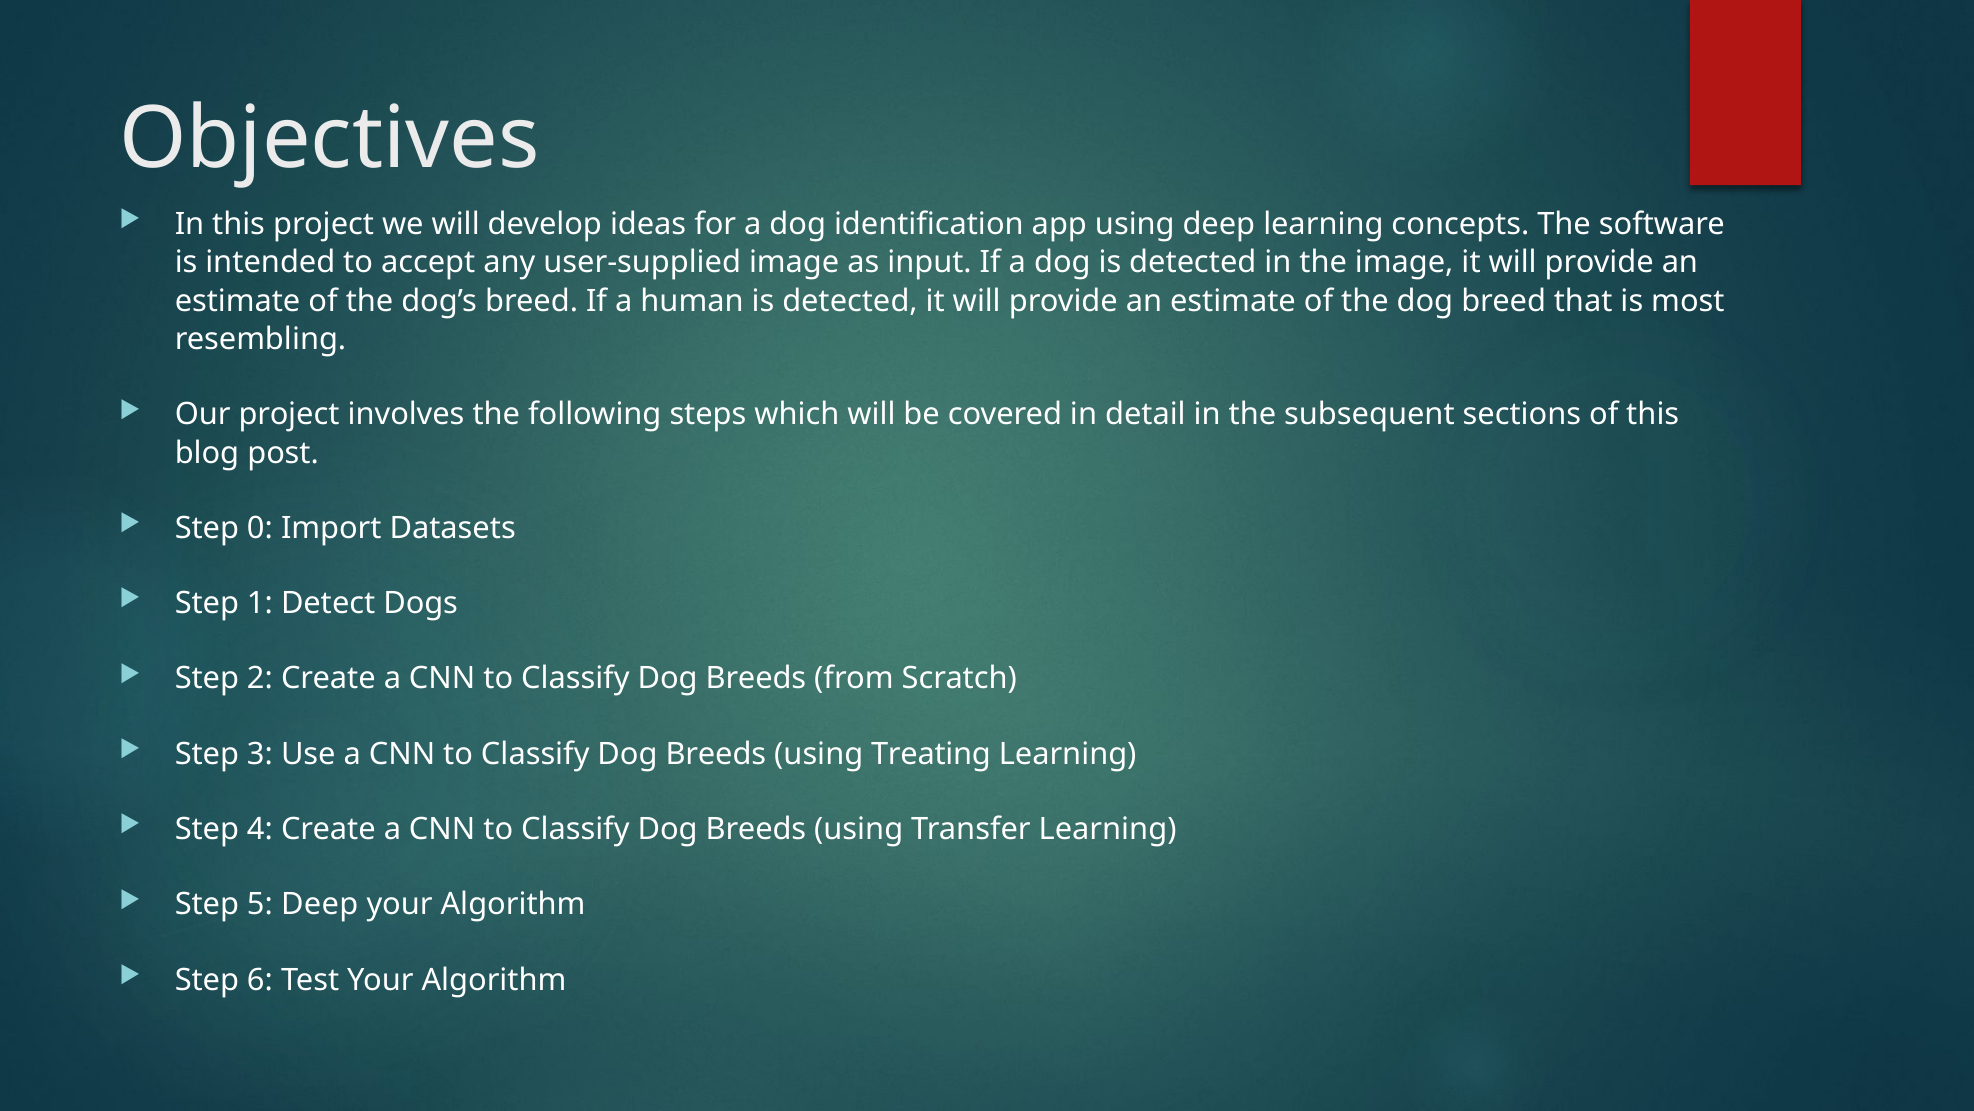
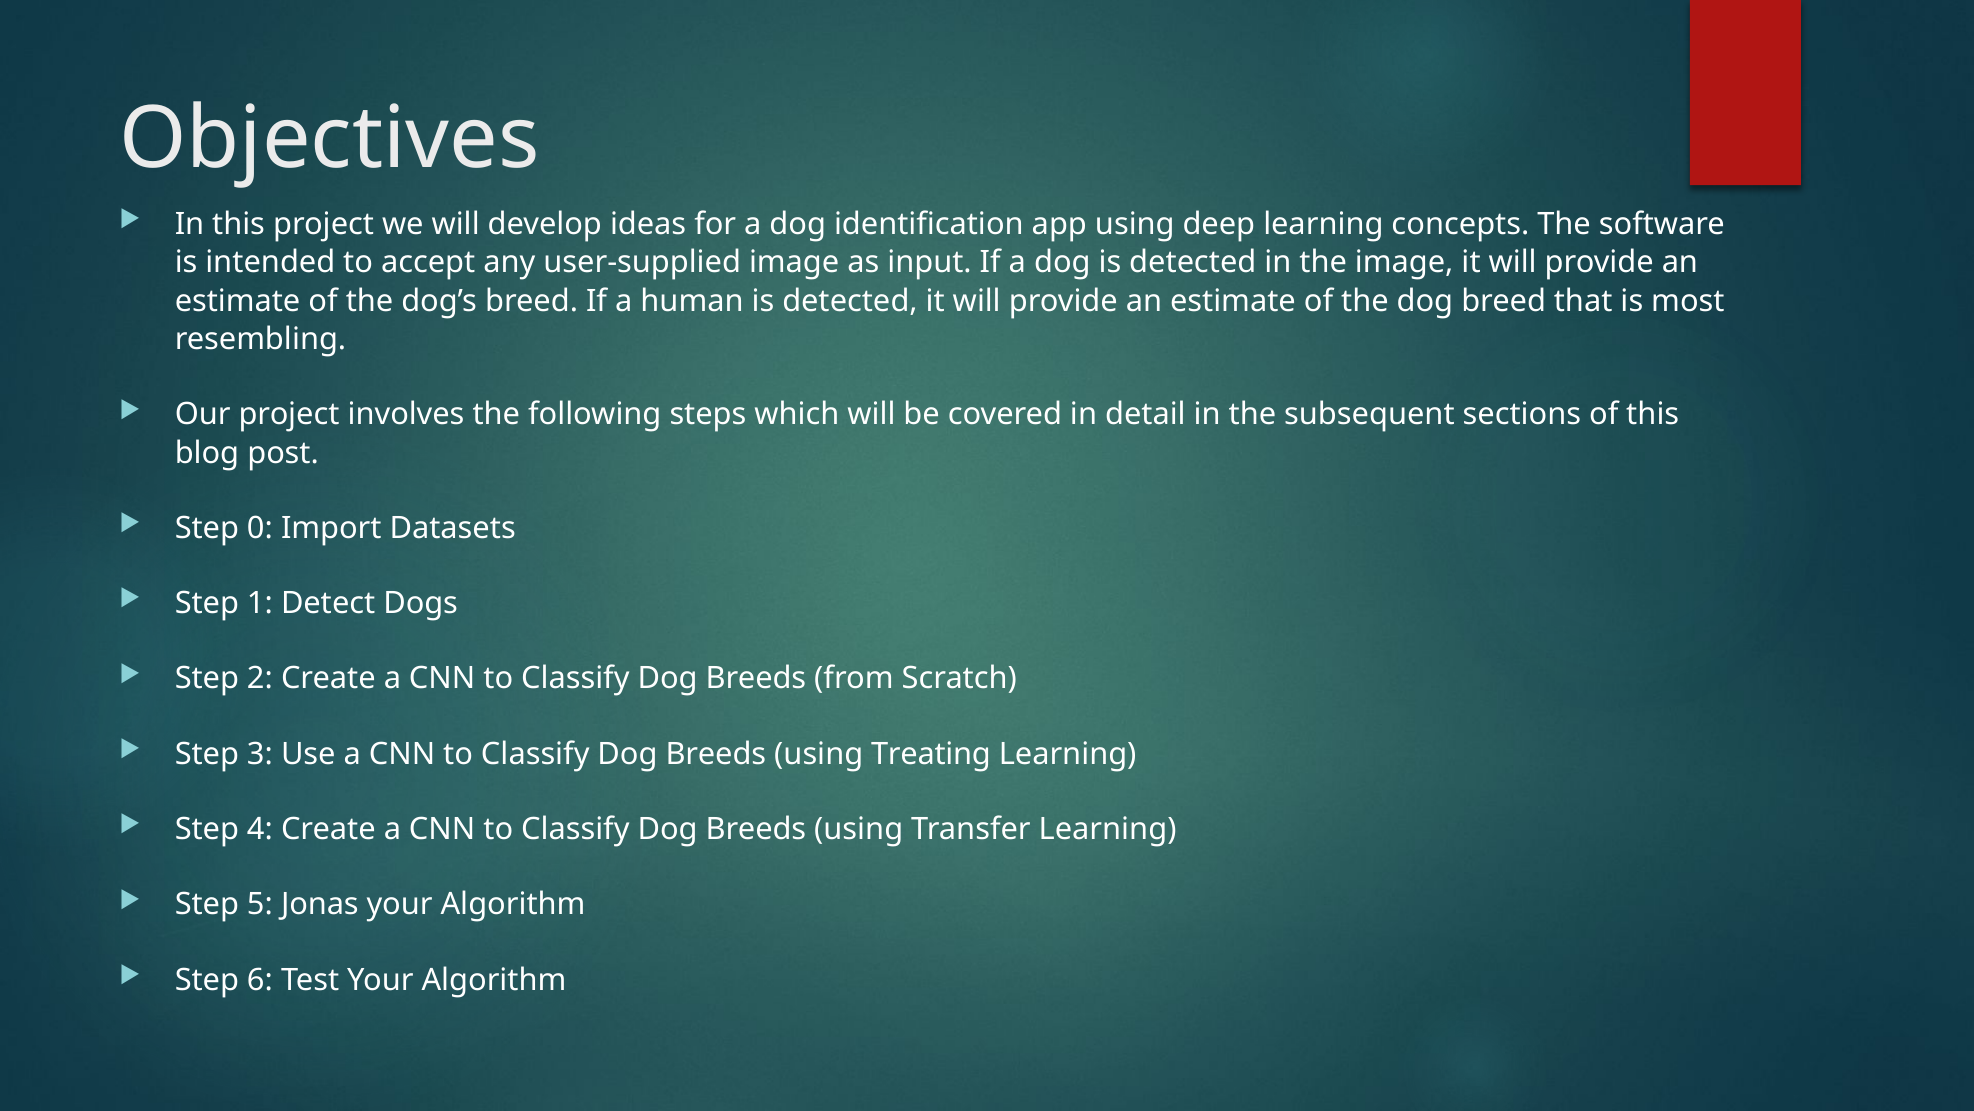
5 Deep: Deep -> Jonas (320, 904)
